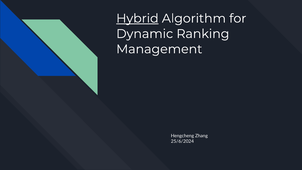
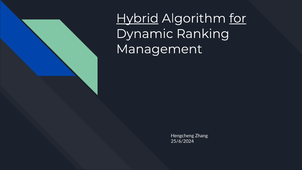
for underline: none -> present (238, 18)
